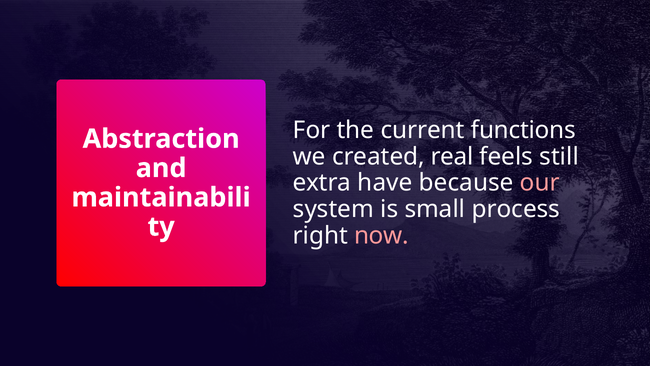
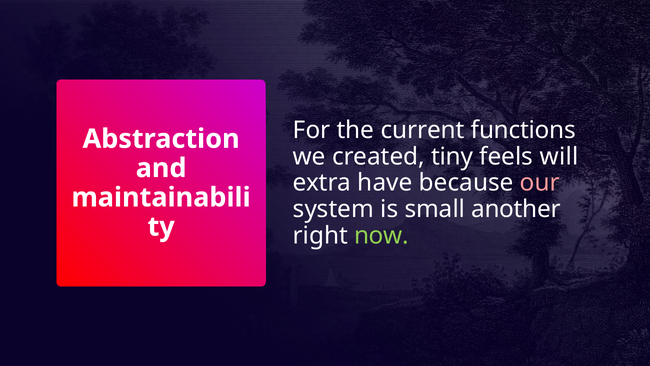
real: real -> tiny (452, 156)
still: still -> will (559, 156)
process: process -> another (516, 209)
now colour: pink -> light green (382, 235)
